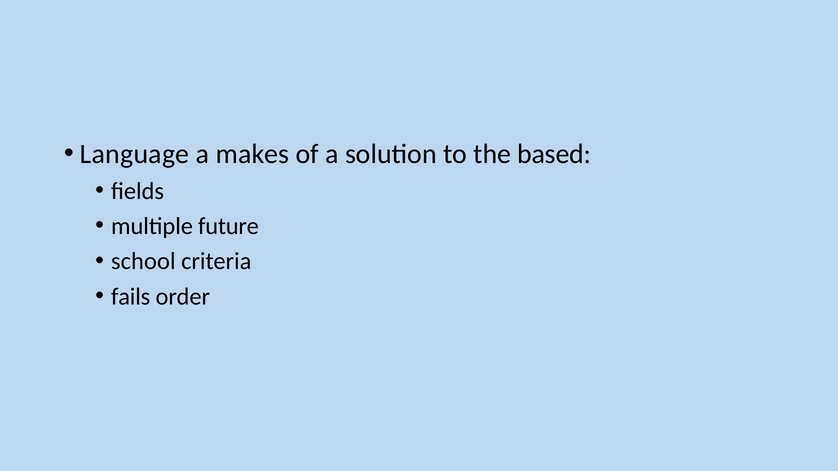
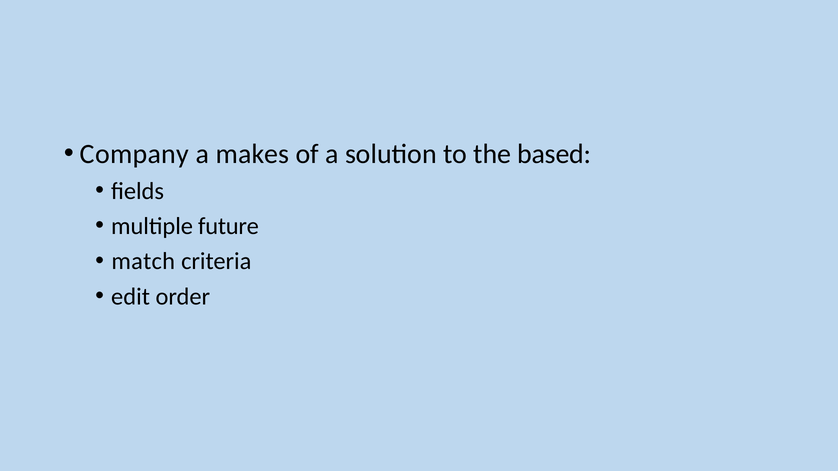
Language: Language -> Company (134, 154)
school: school -> match (143, 262)
fails: fails -> edit (131, 297)
